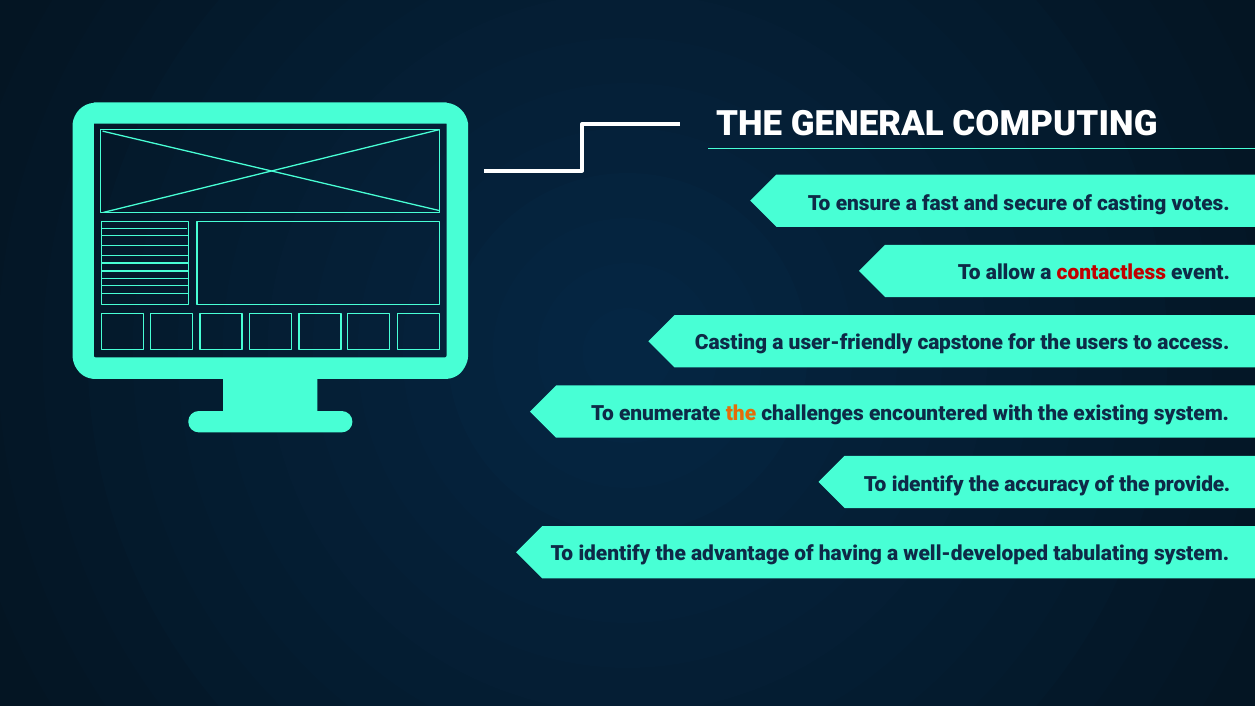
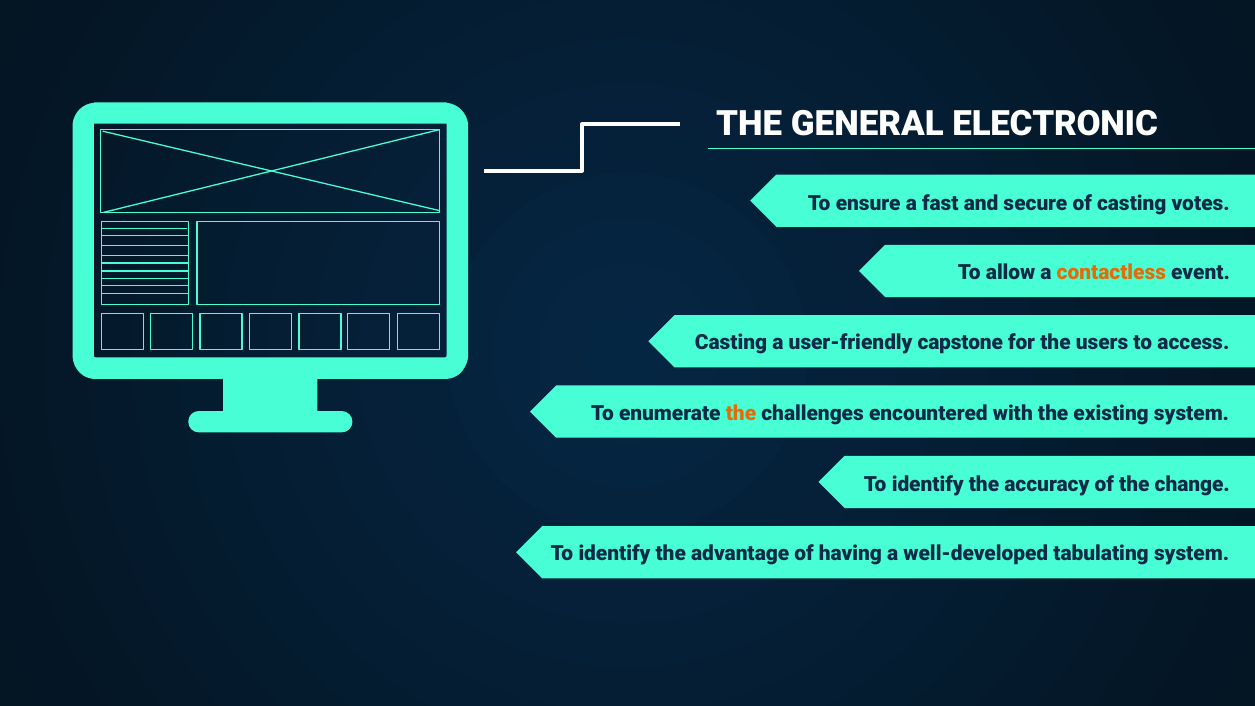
COMPUTING: COMPUTING -> ELECTRONIC (1055, 124)
contactless colour: red -> orange (1111, 273)
provide: provide -> change (1192, 485)
